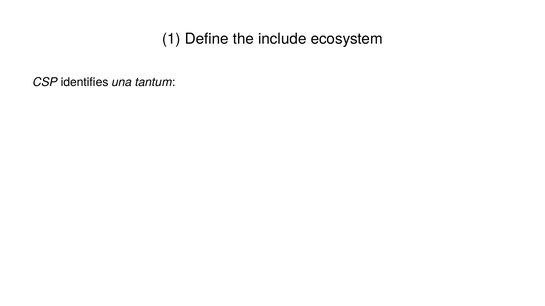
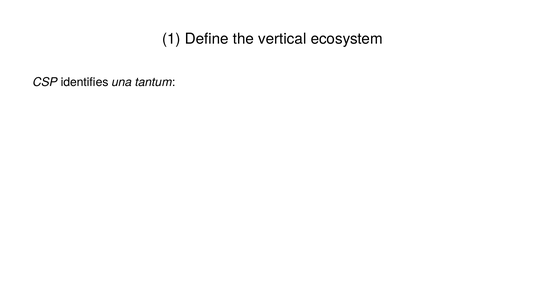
include: include -> vertical (282, 39)
